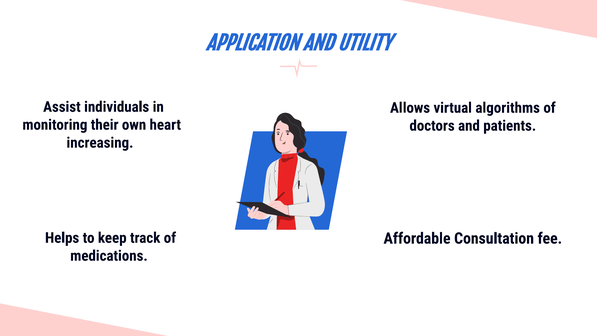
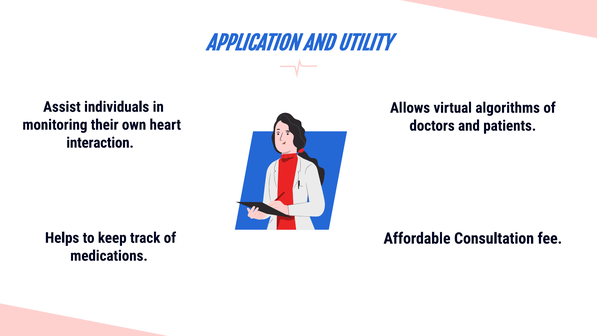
increasing: increasing -> interaction (100, 143)
